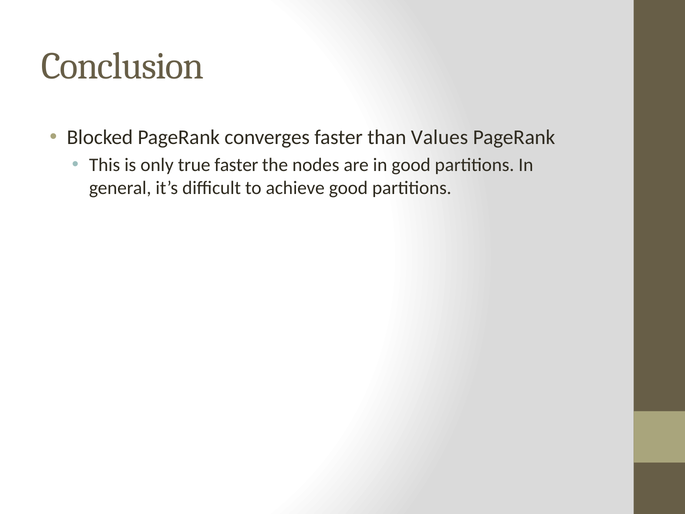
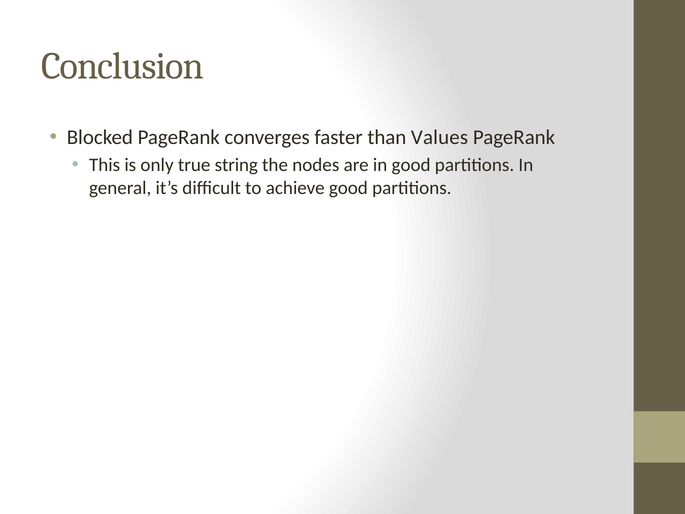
true faster: faster -> string (236, 165)
